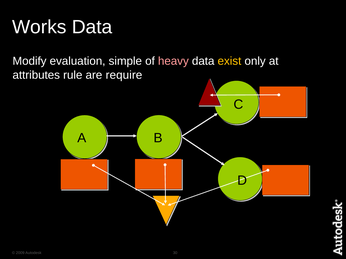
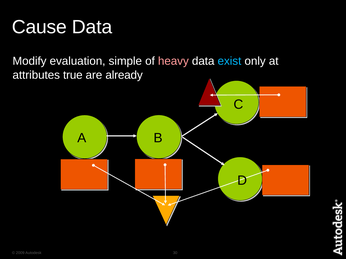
Works: Works -> Cause (39, 27)
exist colour: yellow -> light blue (229, 61)
rule: rule -> true (73, 75)
require: require -> already (124, 75)
